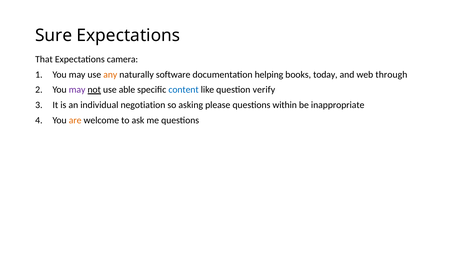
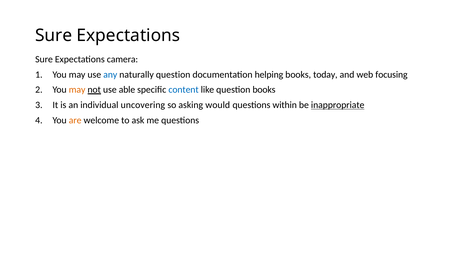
That: That -> Sure (44, 59)
any colour: orange -> blue (110, 75)
naturally software: software -> question (173, 75)
through: through -> focusing (391, 75)
may colour: purple -> orange (77, 90)
question verify: verify -> books (264, 90)
negotiation: negotiation -> uncovering (143, 105)
please: please -> would (218, 105)
inappropriate underline: none -> present (338, 105)
